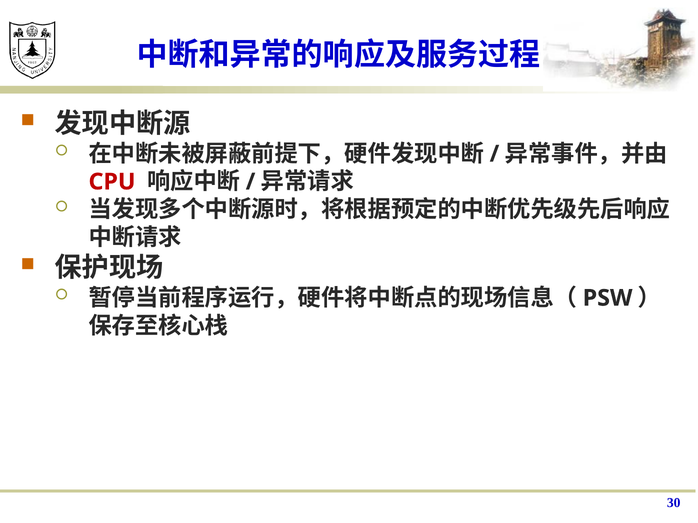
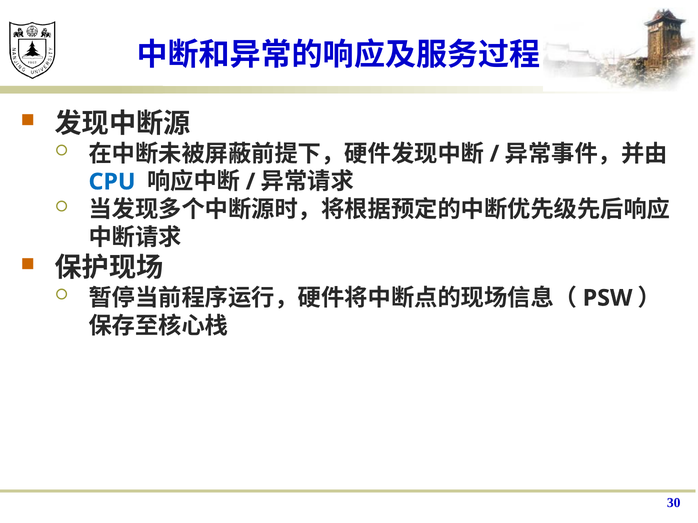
CPU colour: red -> blue (112, 182)
